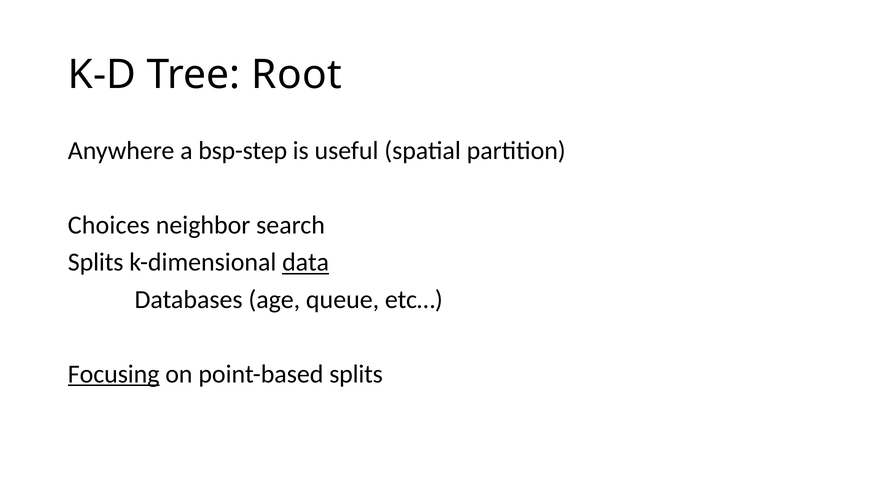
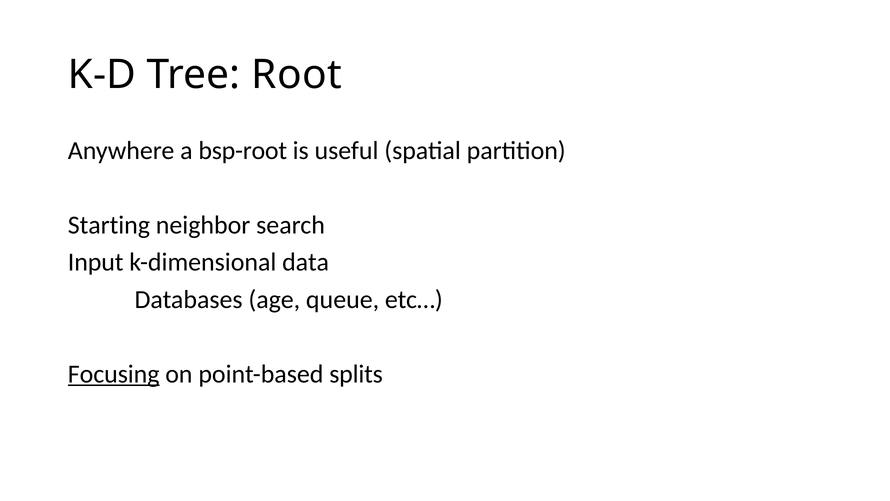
bsp-step: bsp-step -> bsp-root (243, 150)
Choices: Choices -> Starting (109, 225)
Splits: Splits -> Input (96, 262)
data underline: present -> none (306, 262)
